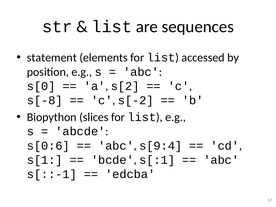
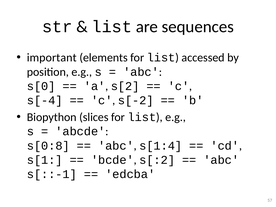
statement: statement -> important (52, 58)
s[-8: s[-8 -> s[-4 (45, 100)
s[0:6: s[0:6 -> s[0:8 (48, 146)
s[9:4: s[9:4 -> s[1:4 (161, 146)
s[:1: s[:1 -> s[:2 (157, 160)
